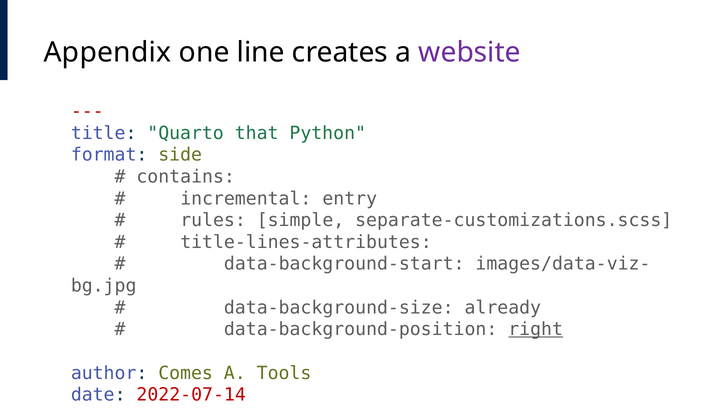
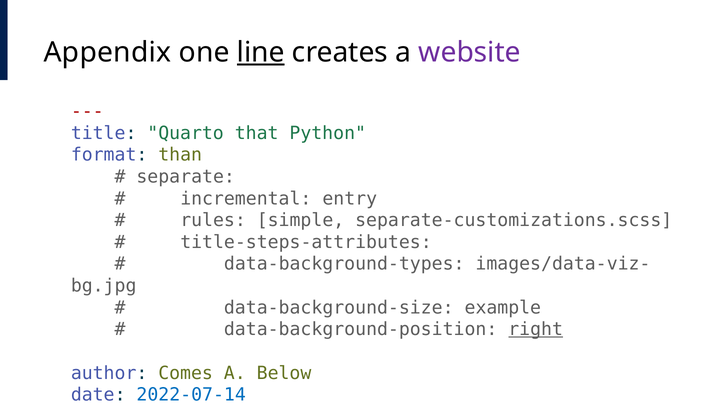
line underline: none -> present (261, 52)
side: side -> than (180, 155)
contains: contains -> separate (186, 177)
title-lines-attributes: title-lines-attributes -> title-steps-attributes (306, 242)
data-background-start: data-background-start -> data-background-types (344, 264)
already: already -> example (503, 308)
Tools: Tools -> Below (284, 373)
2022-07-14 colour: red -> blue (191, 395)
